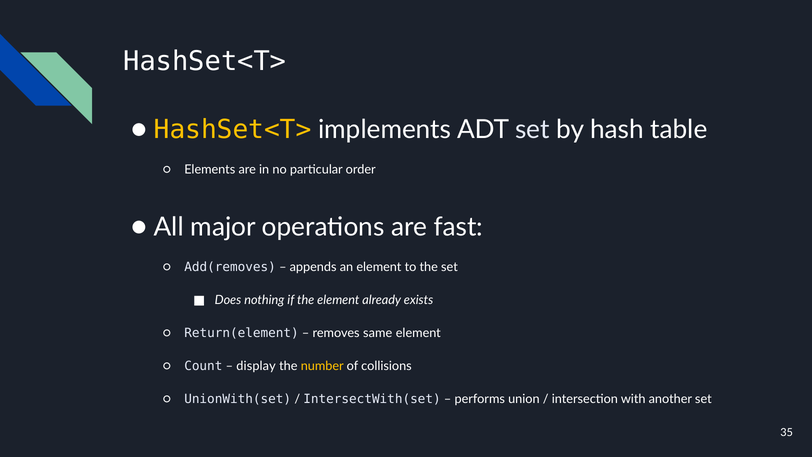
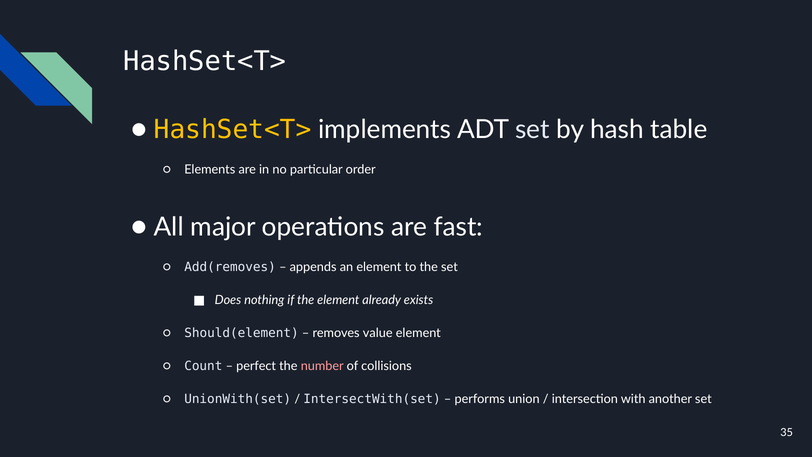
Return(element: Return(element -> Should(element (241, 333)
same: same -> value (378, 333)
display: display -> perfect (256, 366)
number colour: yellow -> pink (322, 366)
